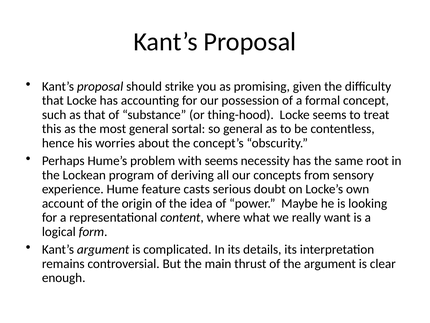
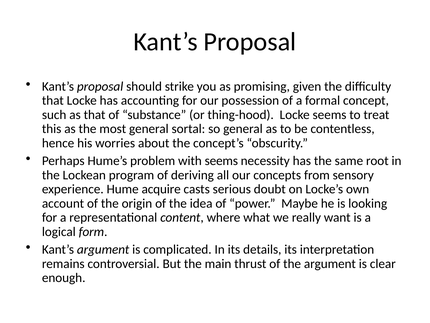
feature: feature -> acquire (161, 189)
